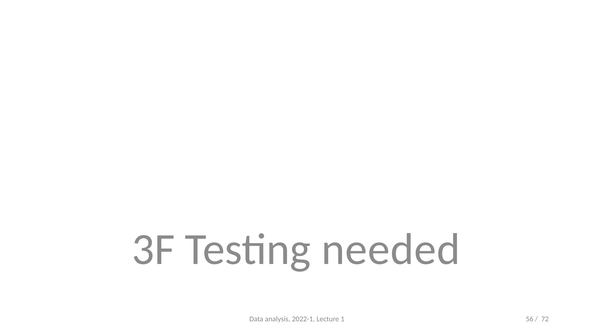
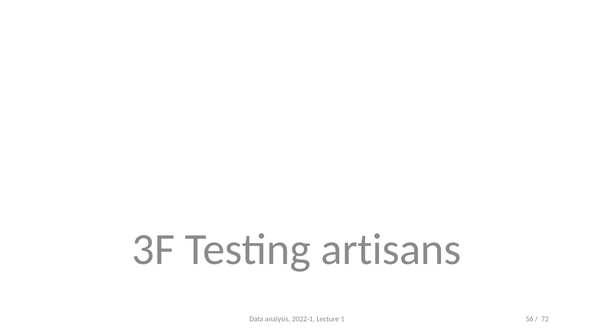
needed: needed -> artisans (391, 250)
